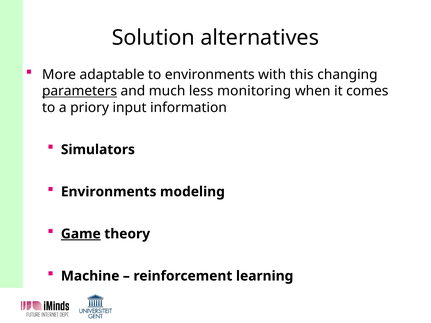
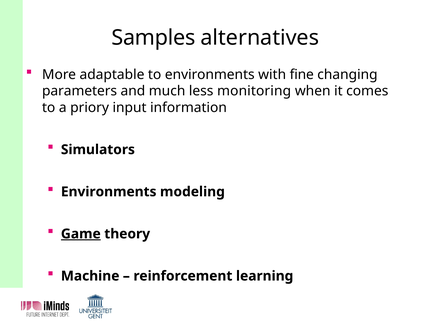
Solution: Solution -> Samples (153, 38)
this: this -> fine (302, 75)
parameters underline: present -> none (80, 91)
